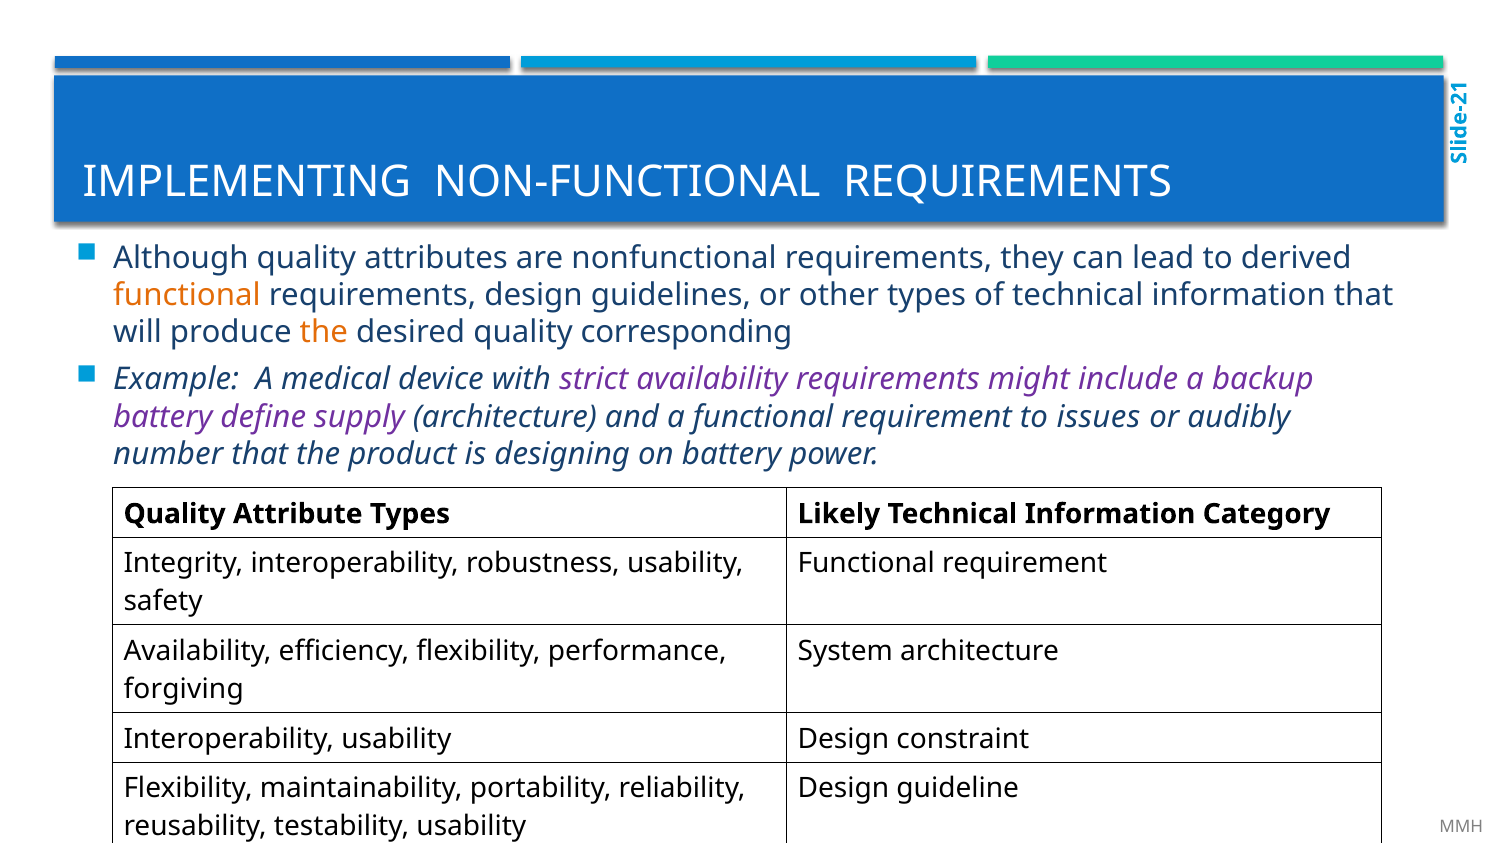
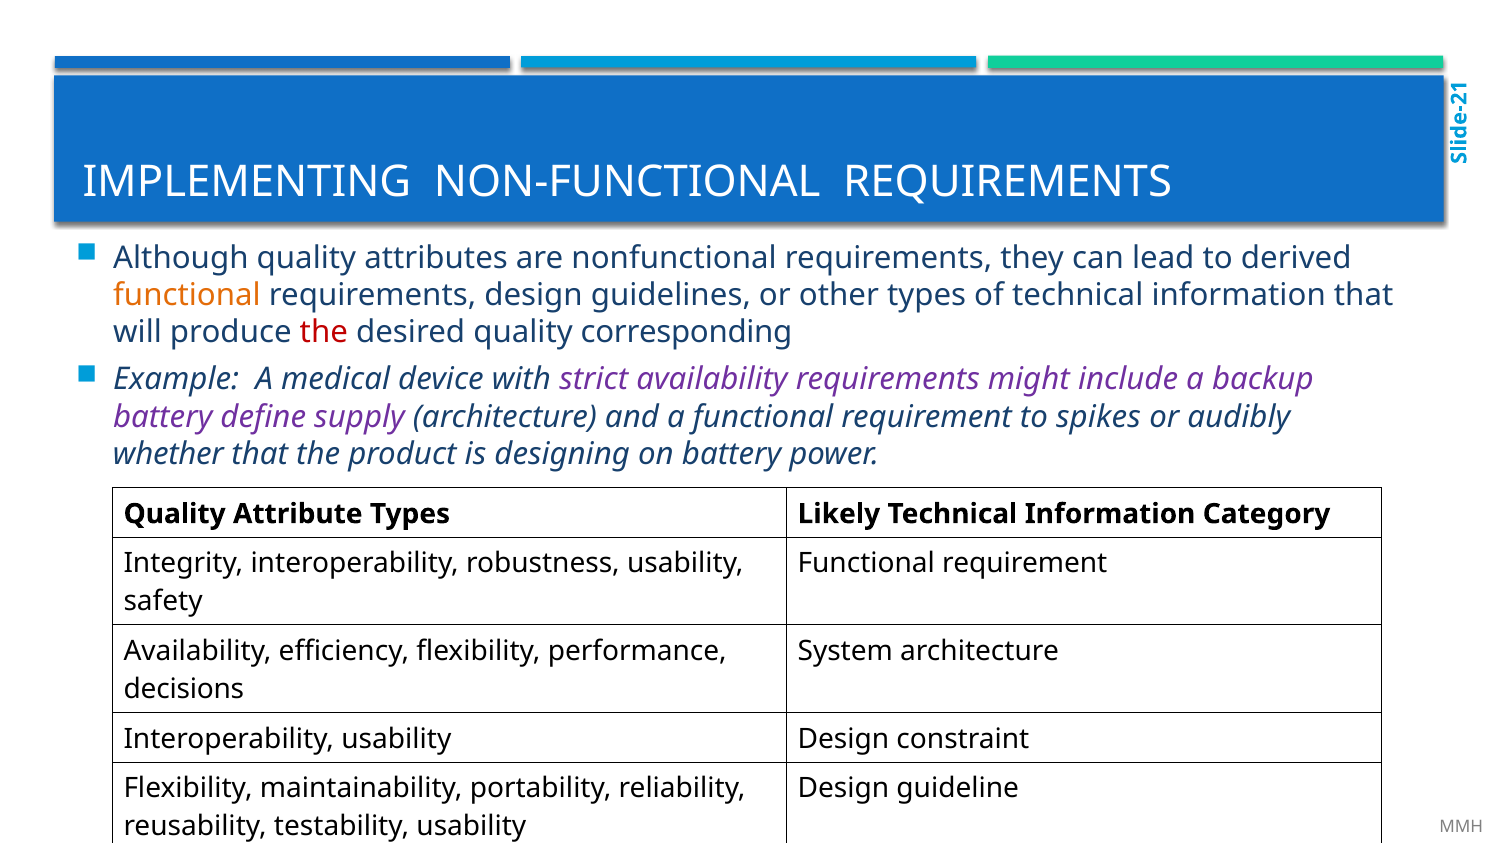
the colour: orange -> red (324, 333)
issues: issues -> spikes (1098, 417)
number: number -> whether (168, 454)
forgiving: forgiving -> decisions (184, 689)
